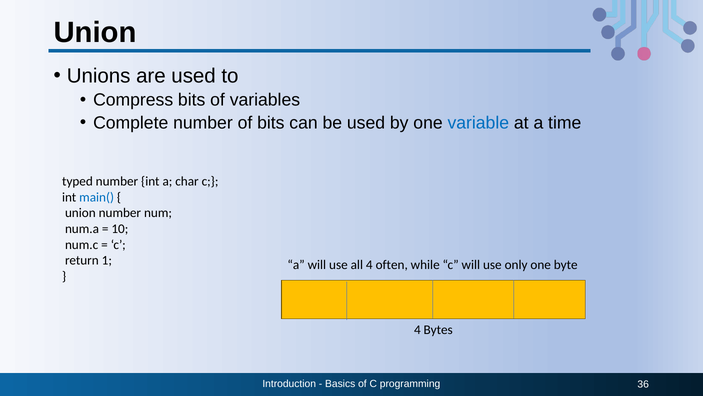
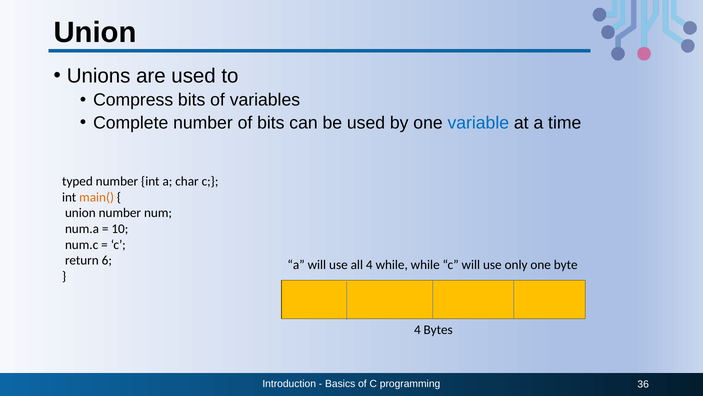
main( colour: blue -> orange (97, 197)
1: 1 -> 6 (107, 260)
4 often: often -> while (392, 264)
